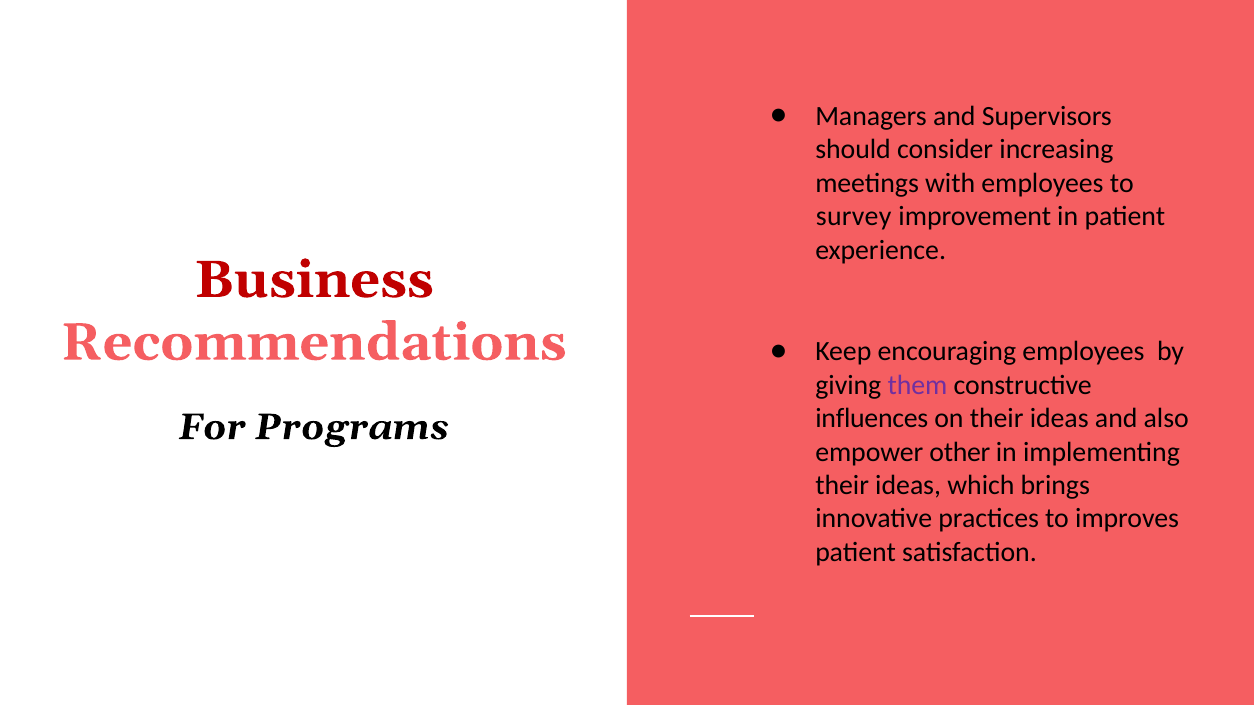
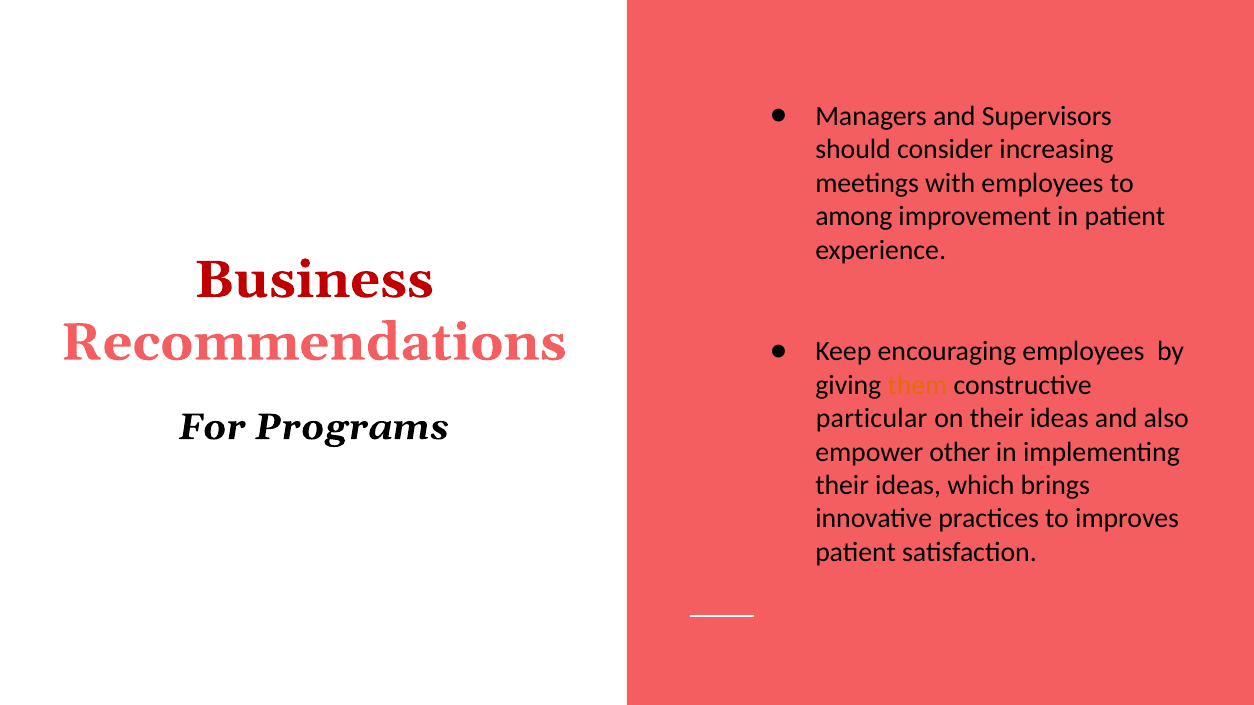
survey: survey -> among (854, 217)
them colour: purple -> orange (917, 385)
influences: influences -> particular (872, 419)
